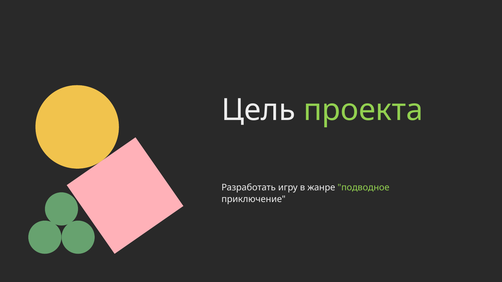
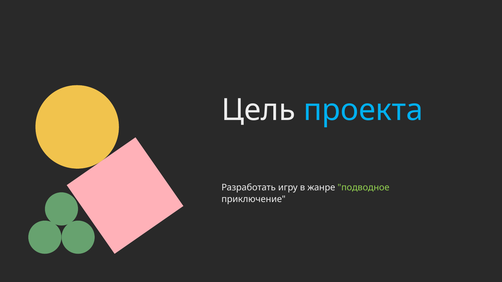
проекта colour: light green -> light blue (363, 110)
